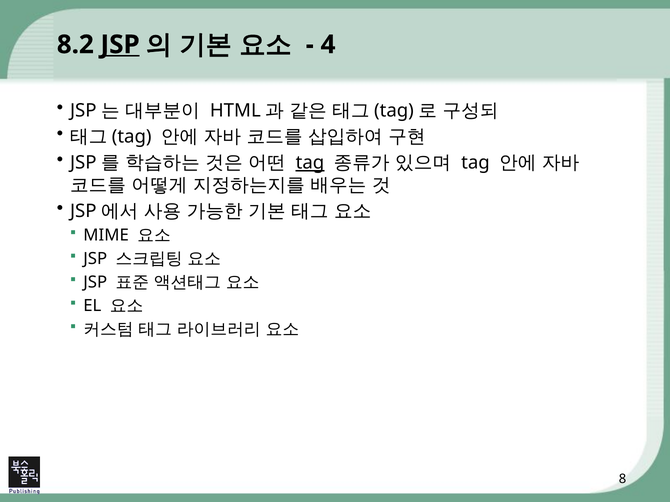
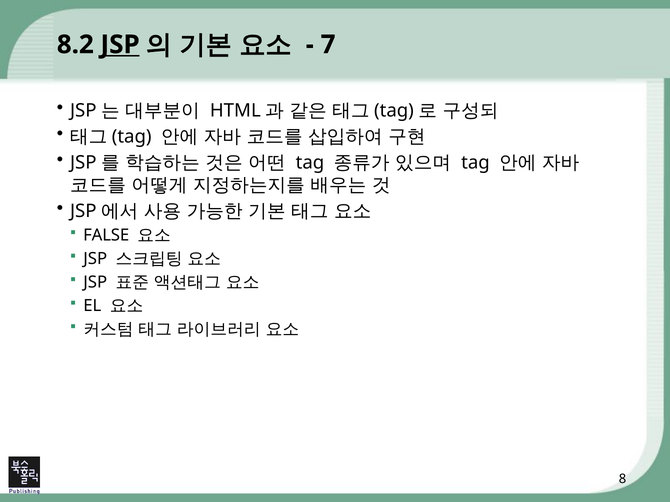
4: 4 -> 7 (328, 45)
tag underline: present -> none (310, 163)
MIME: MIME -> FALSE (106, 236)
